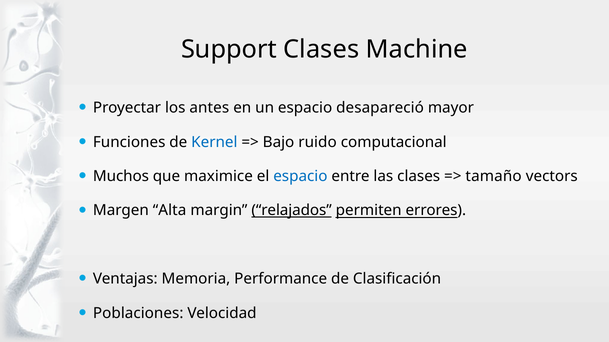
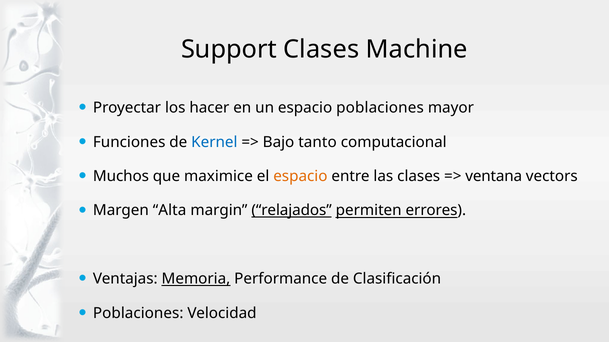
antes: antes -> hacer (209, 108)
espacio desapareció: desapareció -> poblaciones (380, 108)
ruido: ruido -> tanto (318, 142)
espacio colour: blue -> orange (300, 177)
tamaño: tamaño -> ventana (494, 177)
Memoria underline: none -> present (196, 279)
